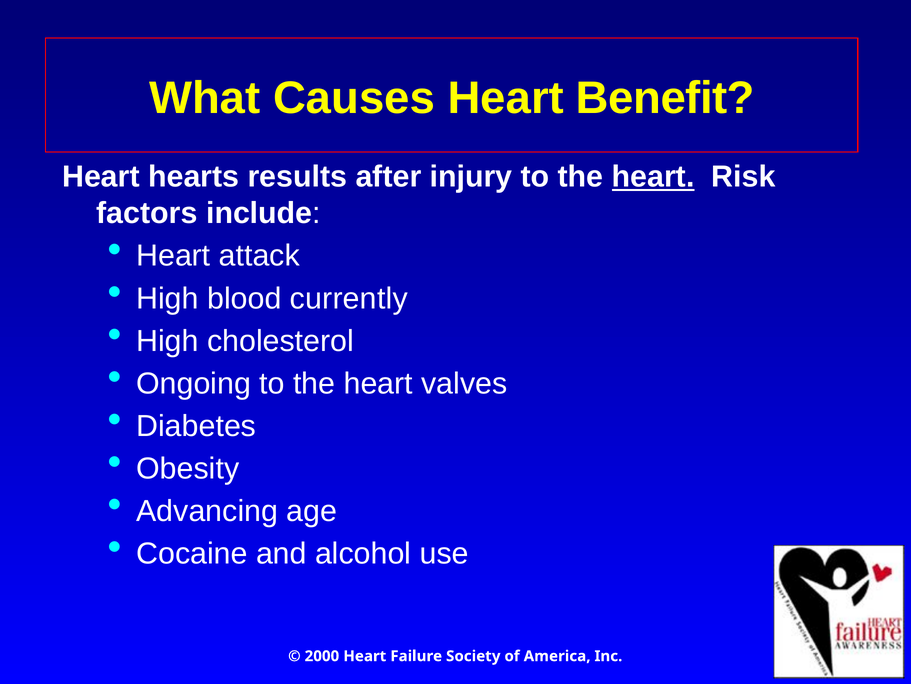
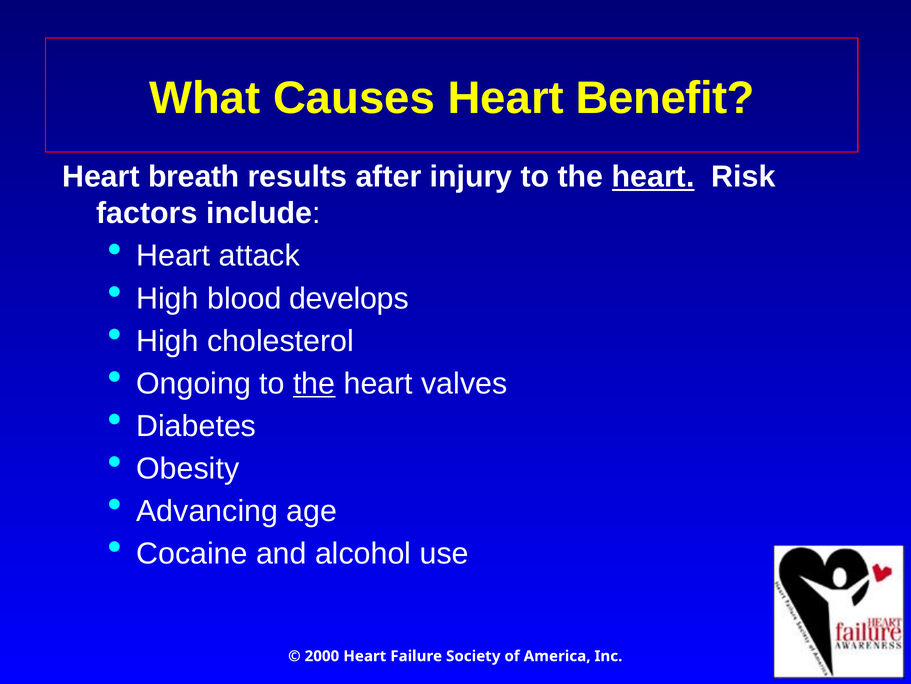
hearts: hearts -> breath (194, 177)
currently: currently -> develops (349, 298)
the underline: none -> present (314, 383)
